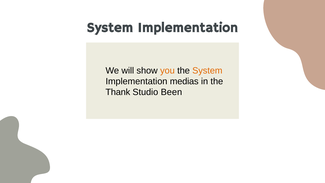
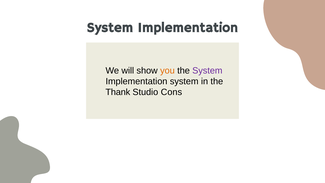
System colour: orange -> purple (207, 70)
Implementation medias: medias -> system (184, 81)
Been: Been -> Cons (171, 92)
